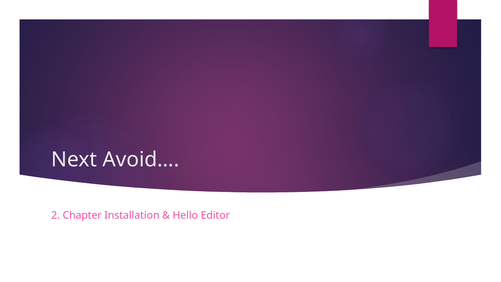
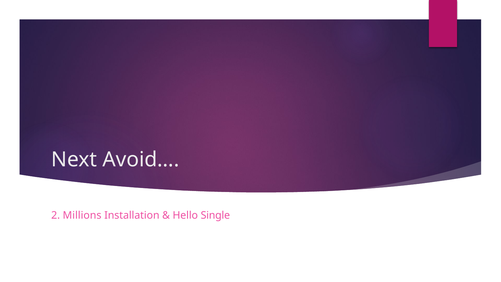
Chapter: Chapter -> Millions (82, 215)
Editor: Editor -> Single (215, 215)
